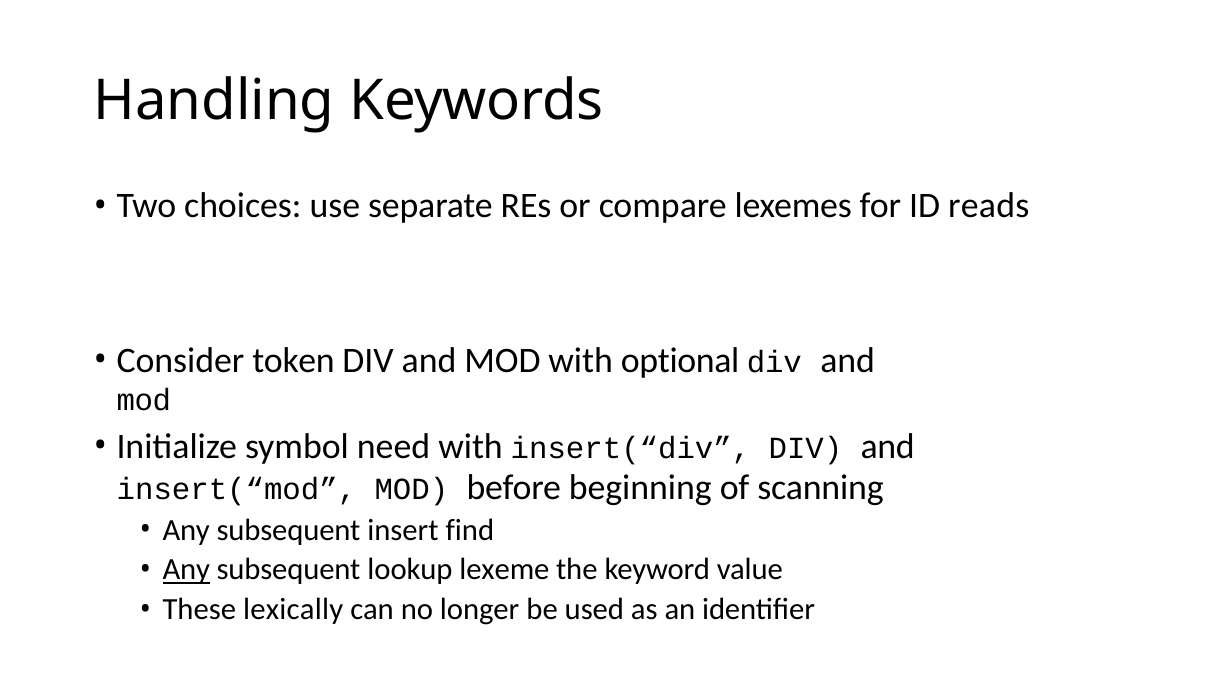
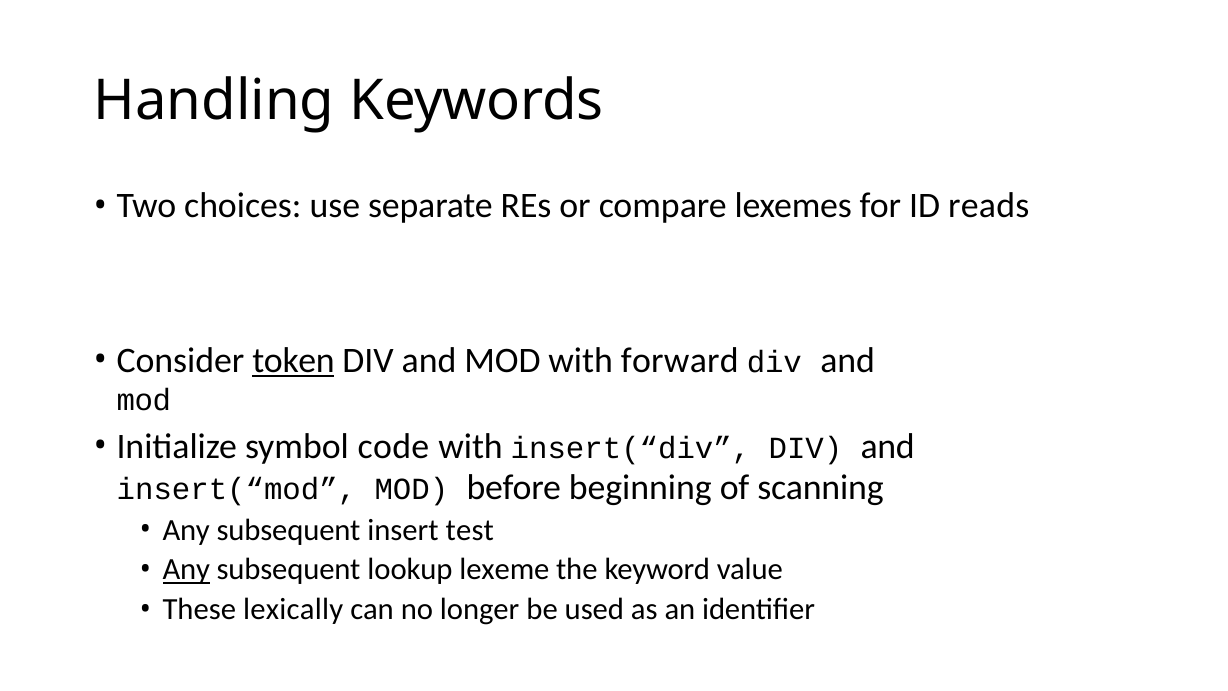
token underline: none -> present (294, 360)
optional: optional -> forward (680, 360)
need: need -> code (393, 446)
find: find -> test (470, 530)
